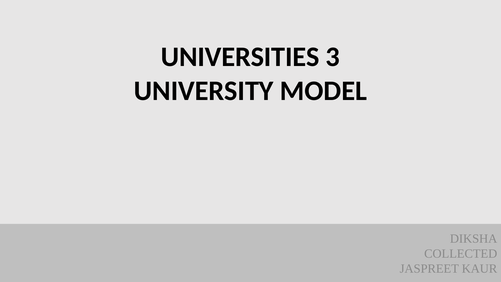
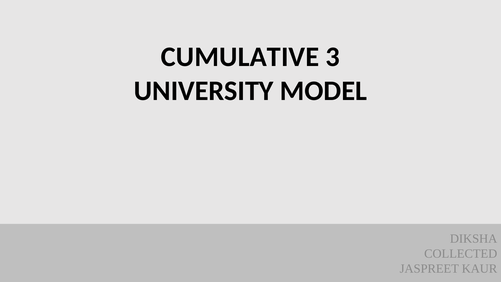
UNIVERSITIES: UNIVERSITIES -> CUMULATIVE (240, 57)
